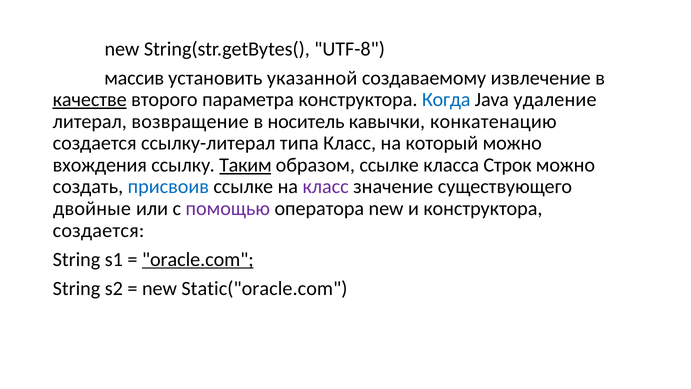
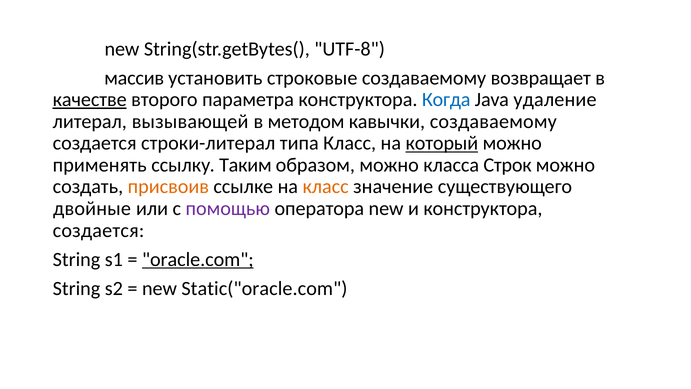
указанной: указанной -> строковые (312, 78)
извлечение: извлечение -> возвращает (541, 78)
возвращение: возвращение -> вызывающей (190, 121)
носитель: носитель -> методом (306, 121)
кавычки конкатенацию: конкатенацию -> создаваемому (493, 121)
ссылку-литерал: ссылку-литерал -> строки-литерал (208, 143)
который underline: none -> present (442, 143)
вхождения: вхождения -> применять (100, 165)
Таким underline: present -> none (245, 165)
образом ссылке: ссылке -> можно (389, 165)
присвоив colour: blue -> orange (168, 187)
класс colour: purple -> orange (326, 187)
